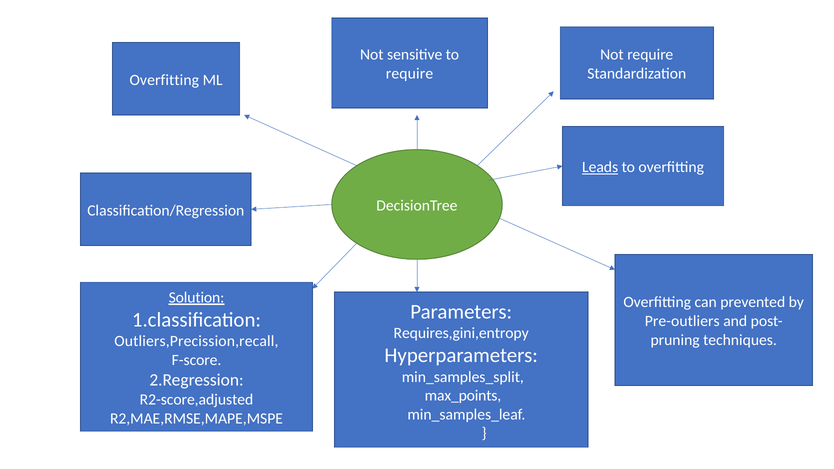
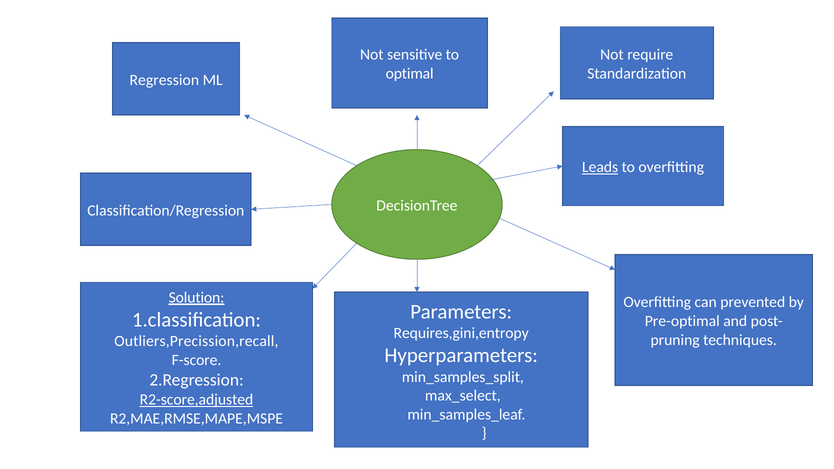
require: require -> optimal (410, 73)
Overfitting: Overfitting -> Regression (164, 80)
Pre-outliers: Pre-outliers -> Pre-optimal (682, 321)
max_points: max_points -> max_select (463, 396)
R2-score,adjusted underline: none -> present (197, 400)
